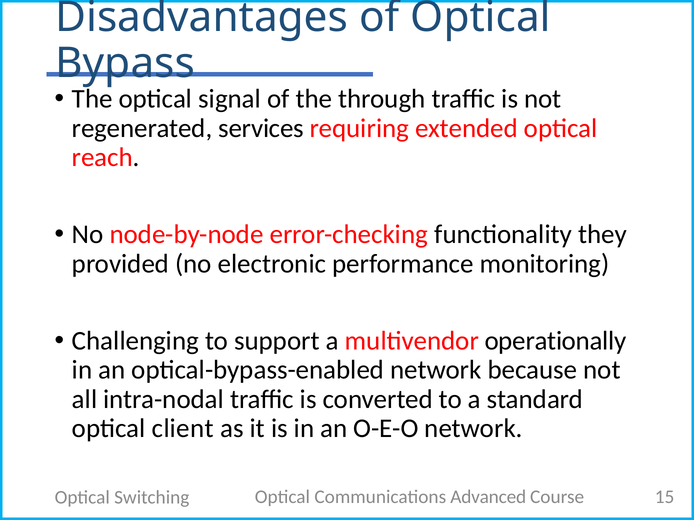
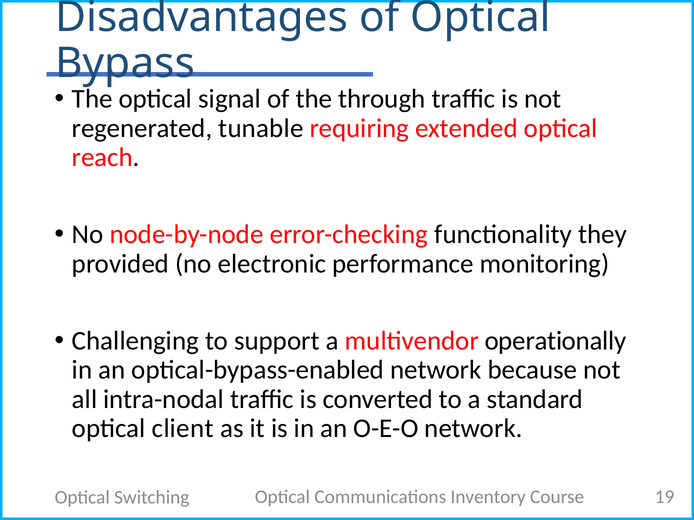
services: services -> tunable (261, 128)
Advanced: Advanced -> Inventory (488, 497)
15: 15 -> 19 (665, 497)
